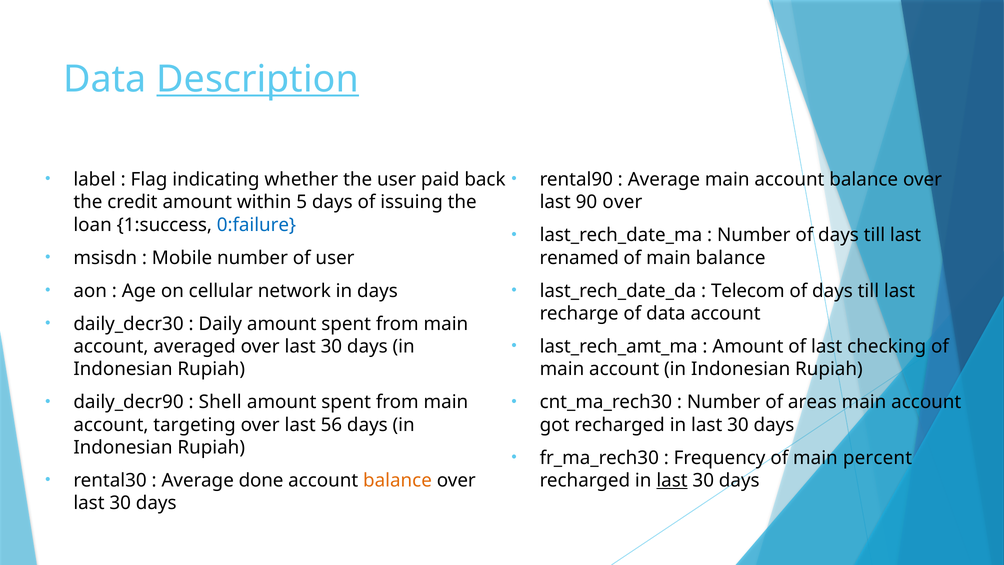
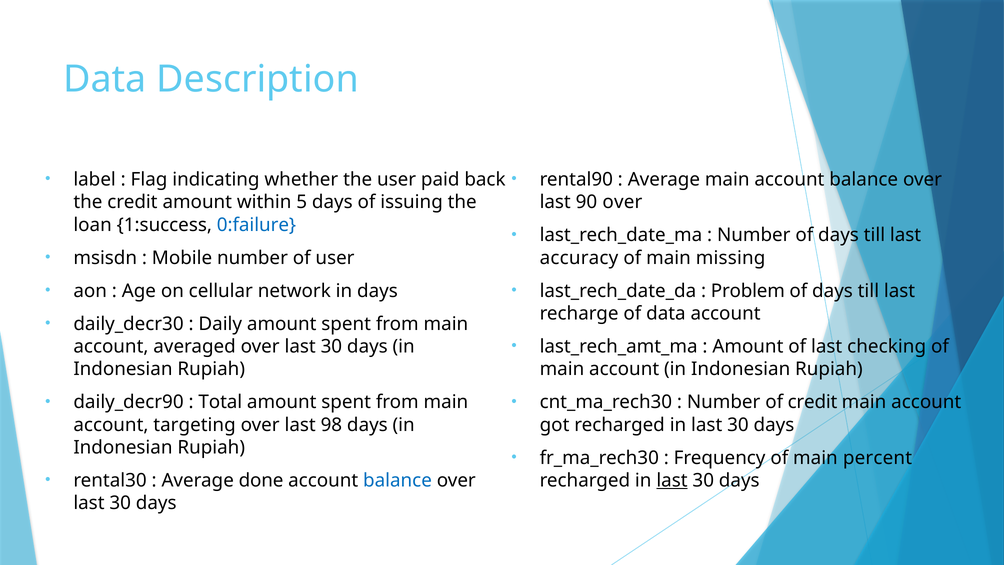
Description underline: present -> none (258, 79)
renamed: renamed -> accuracy (579, 258)
main balance: balance -> missing (731, 258)
Telecom: Telecom -> Problem (748, 291)
Shell: Shell -> Total (220, 402)
of areas: areas -> credit (813, 402)
56: 56 -> 98 (331, 425)
balance colour: orange -> blue (397, 480)
